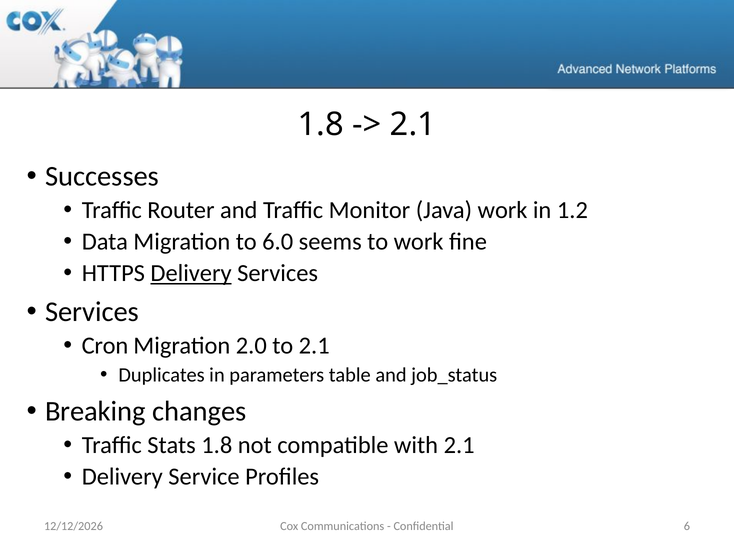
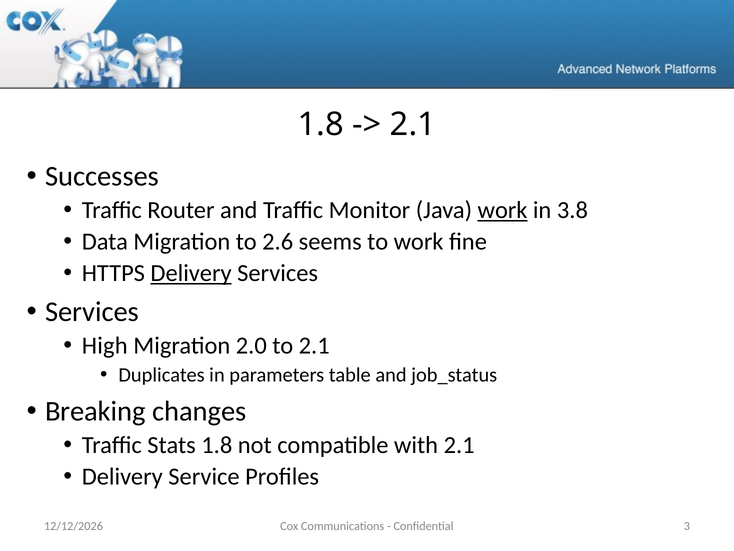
work underline: none -> present (503, 210)
1.2: 1.2 -> 3.8 (572, 210)
6.0: 6.0 -> 2.6 (278, 241)
Cron: Cron -> High (105, 345)
6: 6 -> 3 (687, 526)
